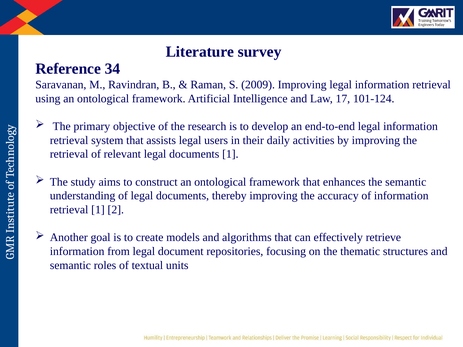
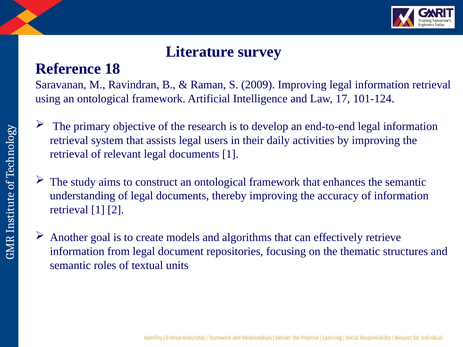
34: 34 -> 18 (113, 69)
